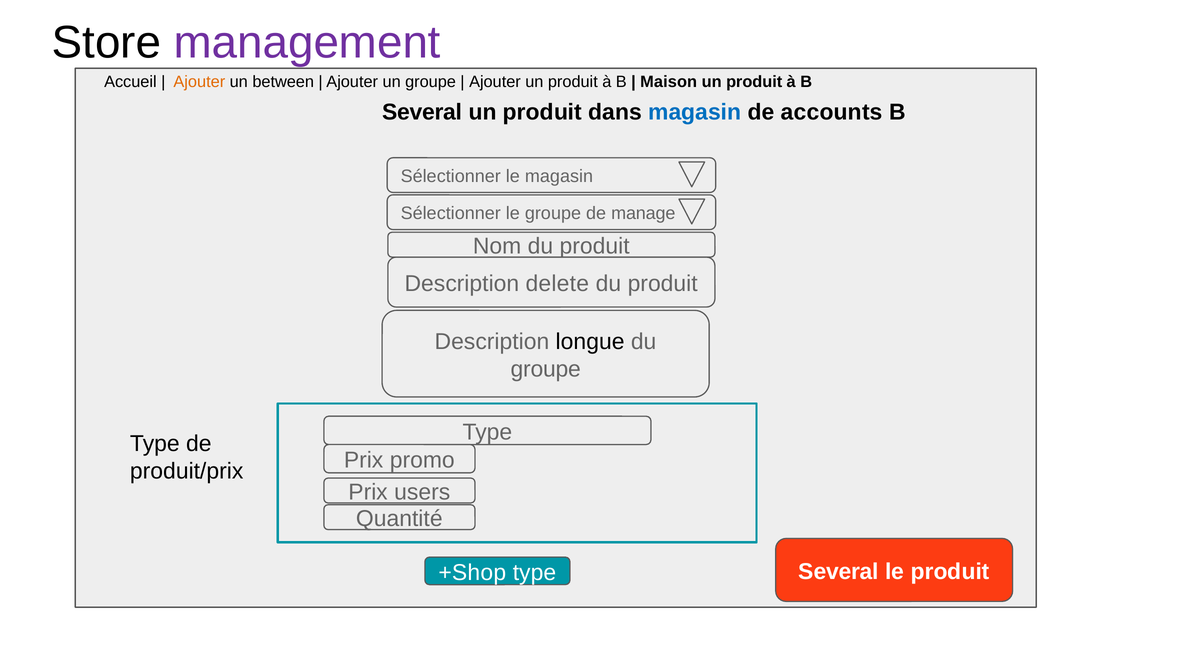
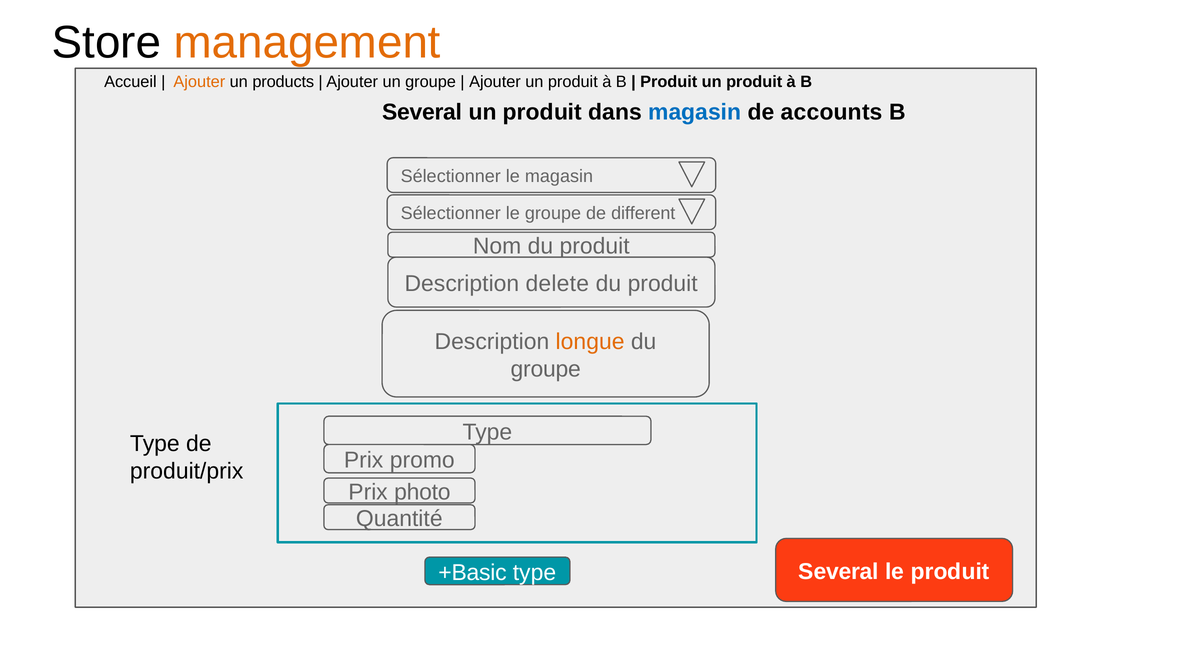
management colour: purple -> orange (307, 42)
between: between -> products (283, 82)
Maison: Maison -> Produit (669, 82)
manage: manage -> different (643, 213)
longue colour: black -> orange (590, 341)
users: users -> photo (422, 492)
+Shop: +Shop -> +Basic (472, 572)
